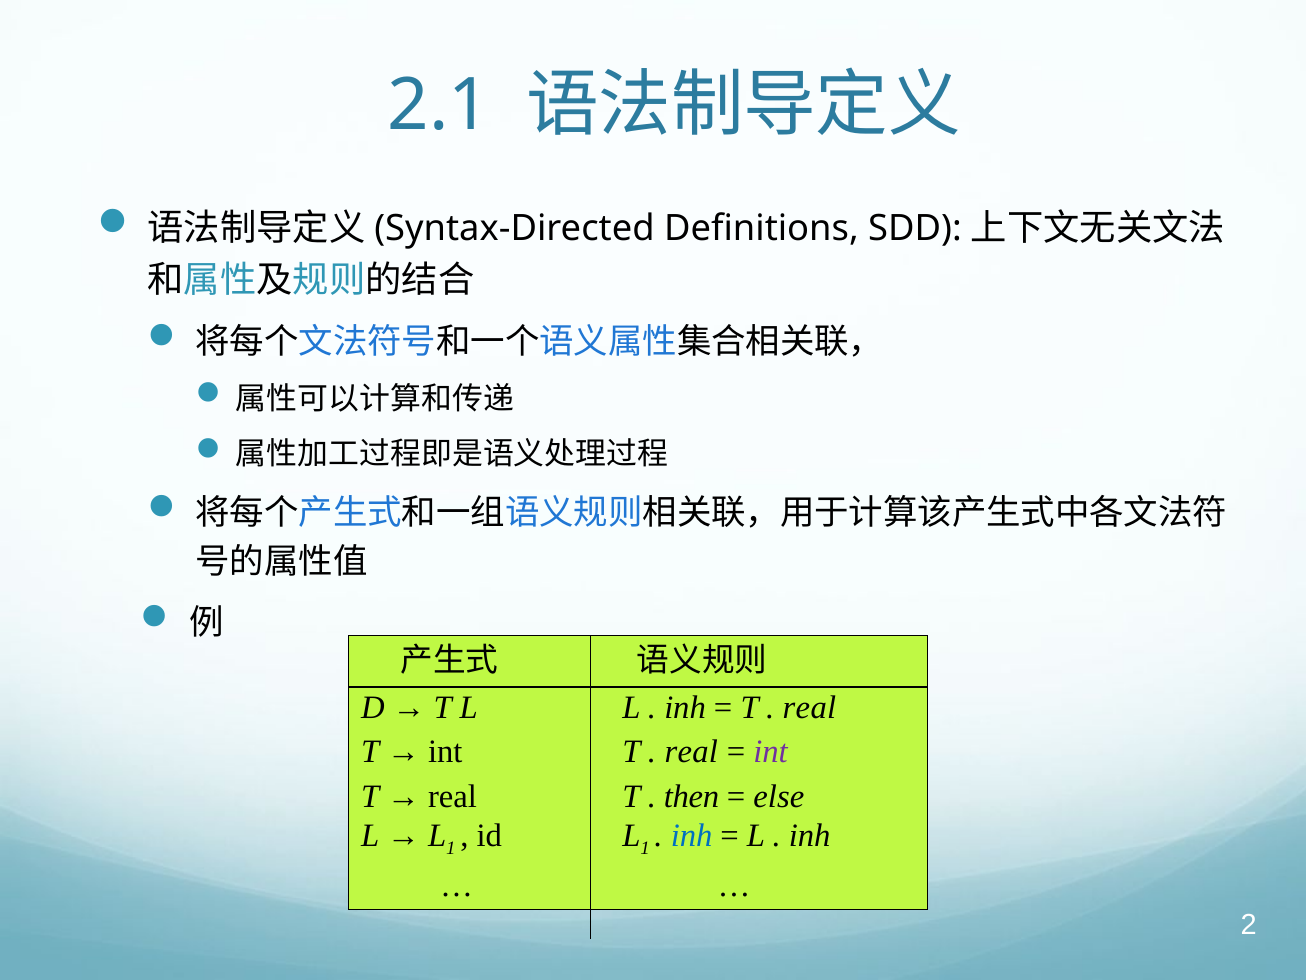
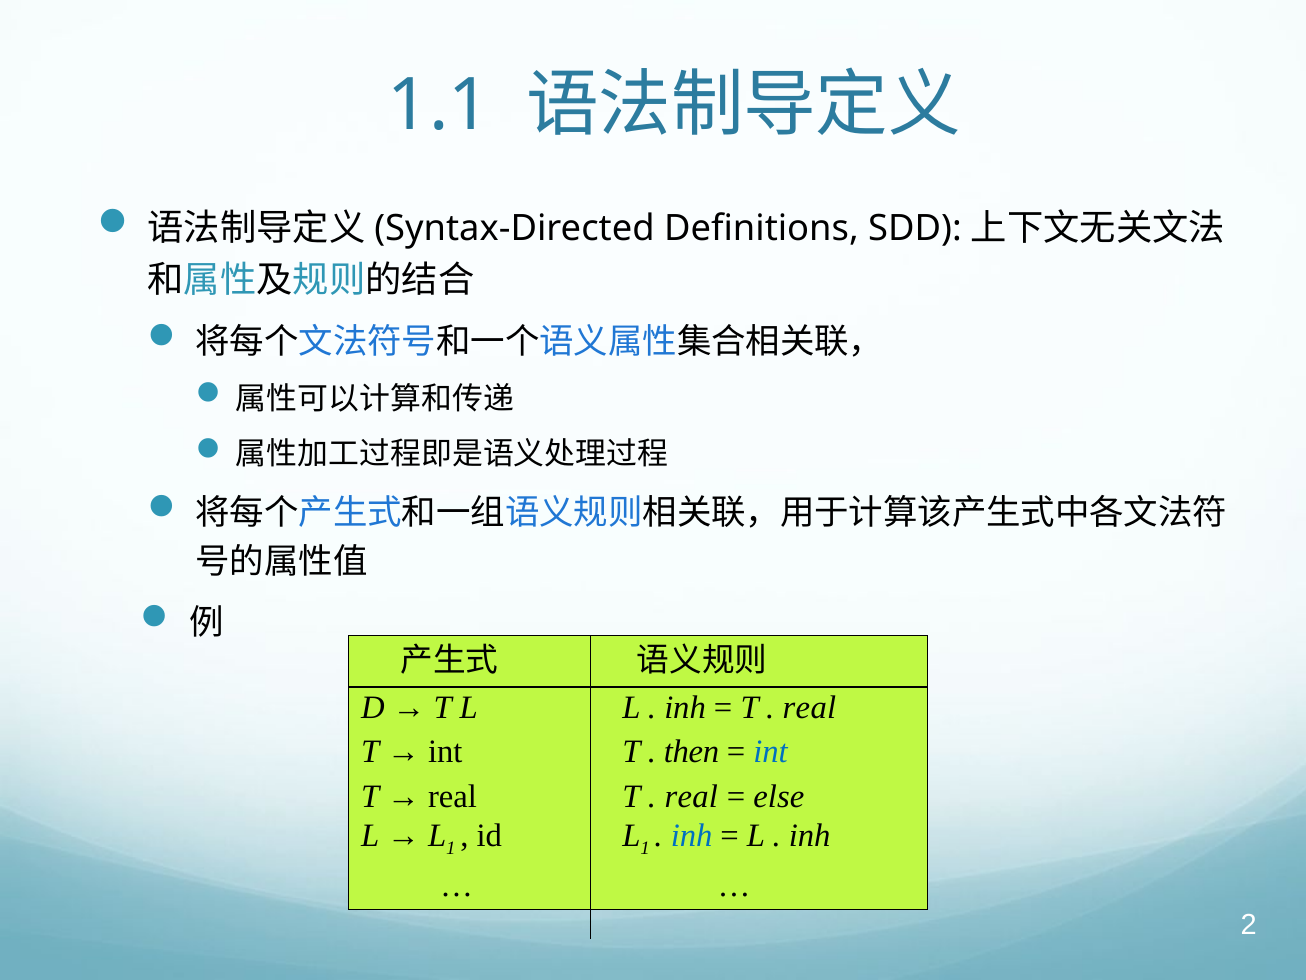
2.1: 2.1 -> 1.1 (439, 105)
real: real -> then (692, 752)
int colour: purple -> blue (770, 752)
then: then -> real (691, 796)
